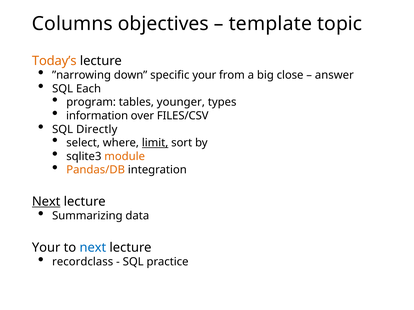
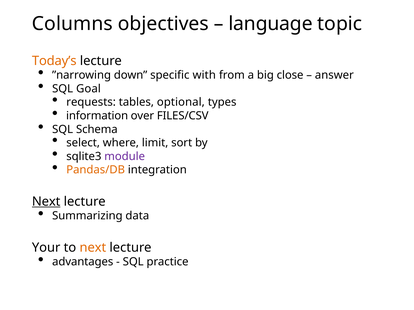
template: template -> language (271, 24)
specific your: your -> with (204, 75)
Each: Each -> Goal (88, 89)
program: program -> requests (91, 102)
younger: younger -> optional (181, 102)
Directly: Directly -> Schema (97, 130)
limit underline: present -> none (155, 143)
module colour: orange -> purple (125, 157)
next colour: blue -> orange (93, 248)
recordclass: recordclass -> advantages (83, 262)
